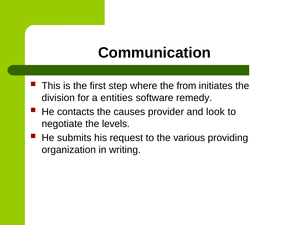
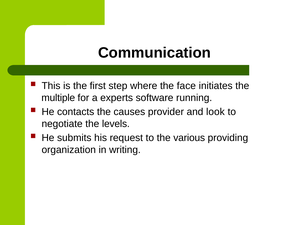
from: from -> face (186, 85)
division: division -> multiple (58, 97)
entities: entities -> experts (117, 97)
remedy: remedy -> running (194, 97)
